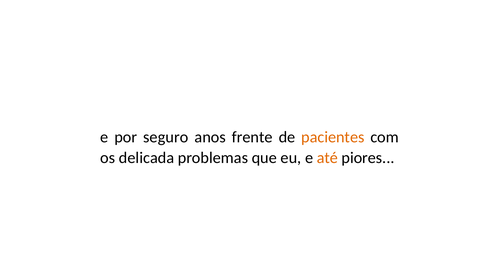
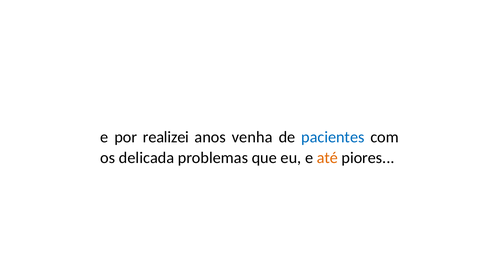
seguro: seguro -> realizei (166, 137)
frente: frente -> venha (252, 137)
pacientes colour: orange -> blue (333, 137)
